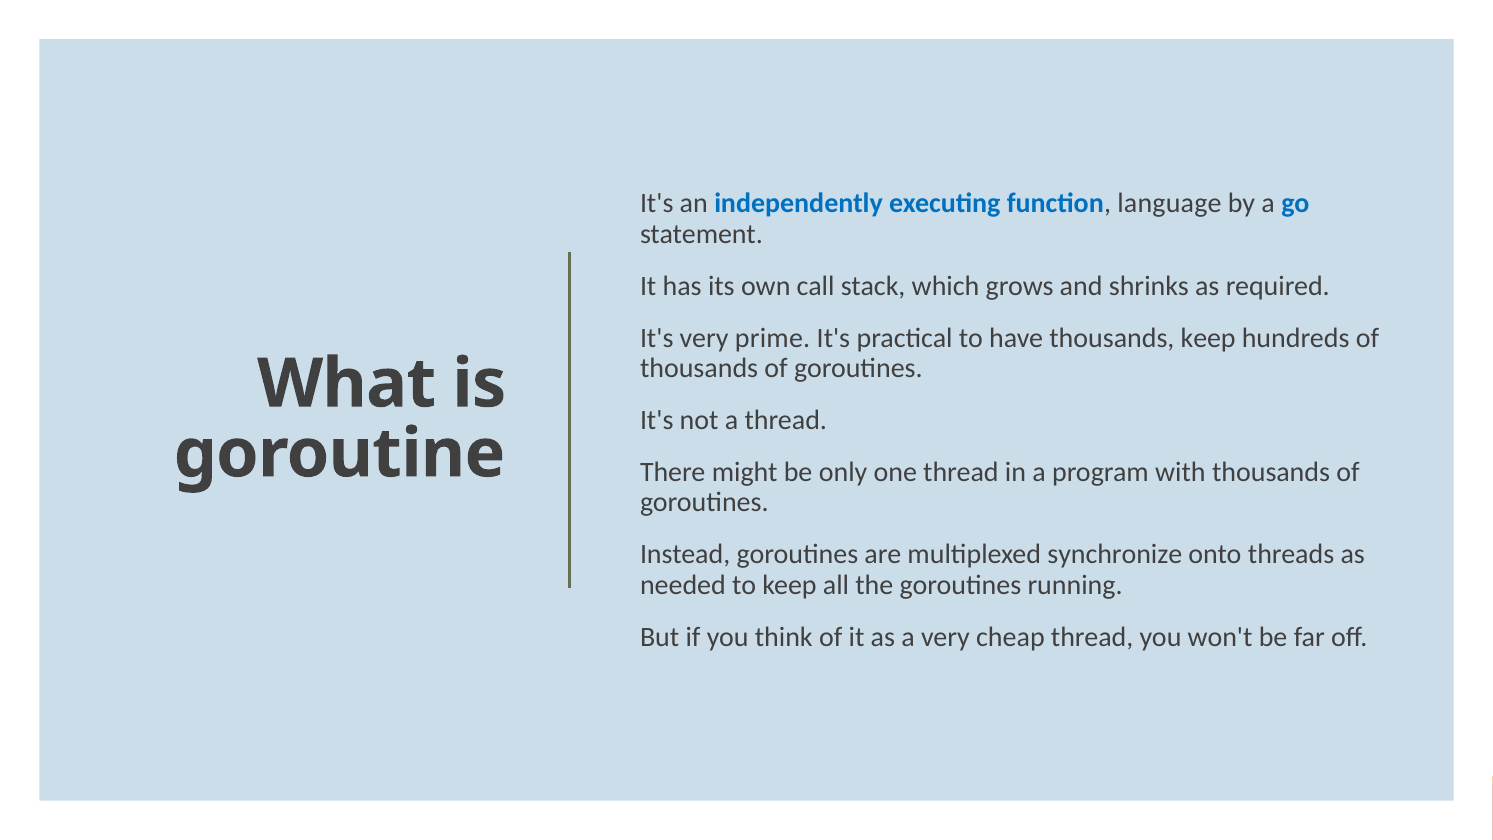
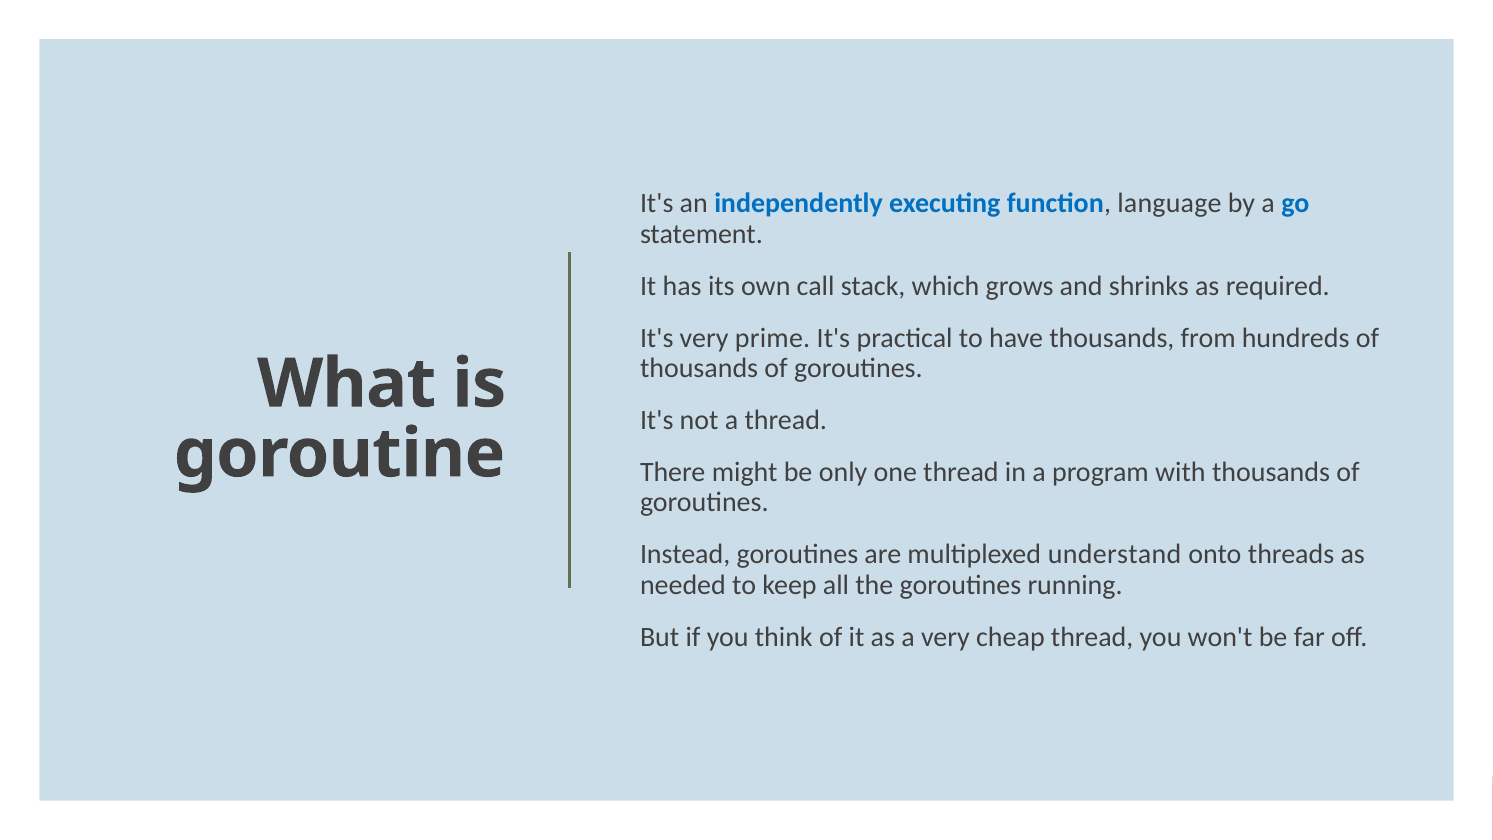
thousands keep: keep -> from (1208, 338)
synchronize: synchronize -> understand (1115, 554)
